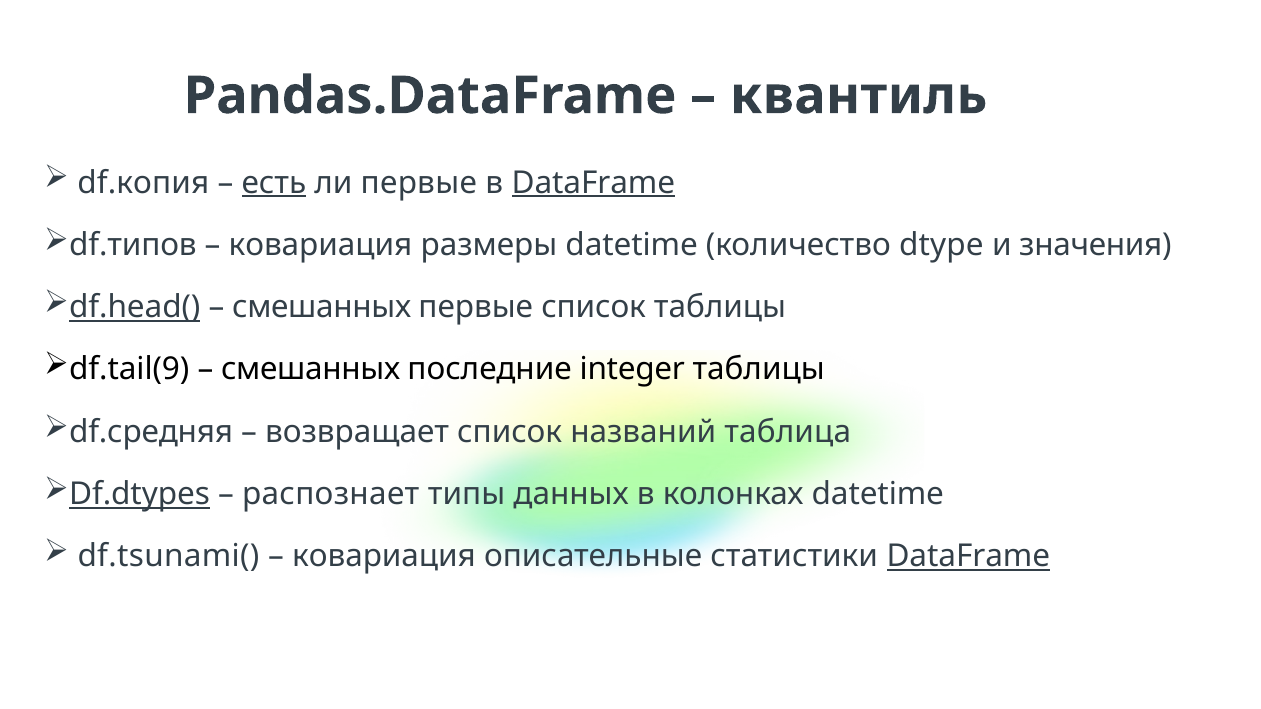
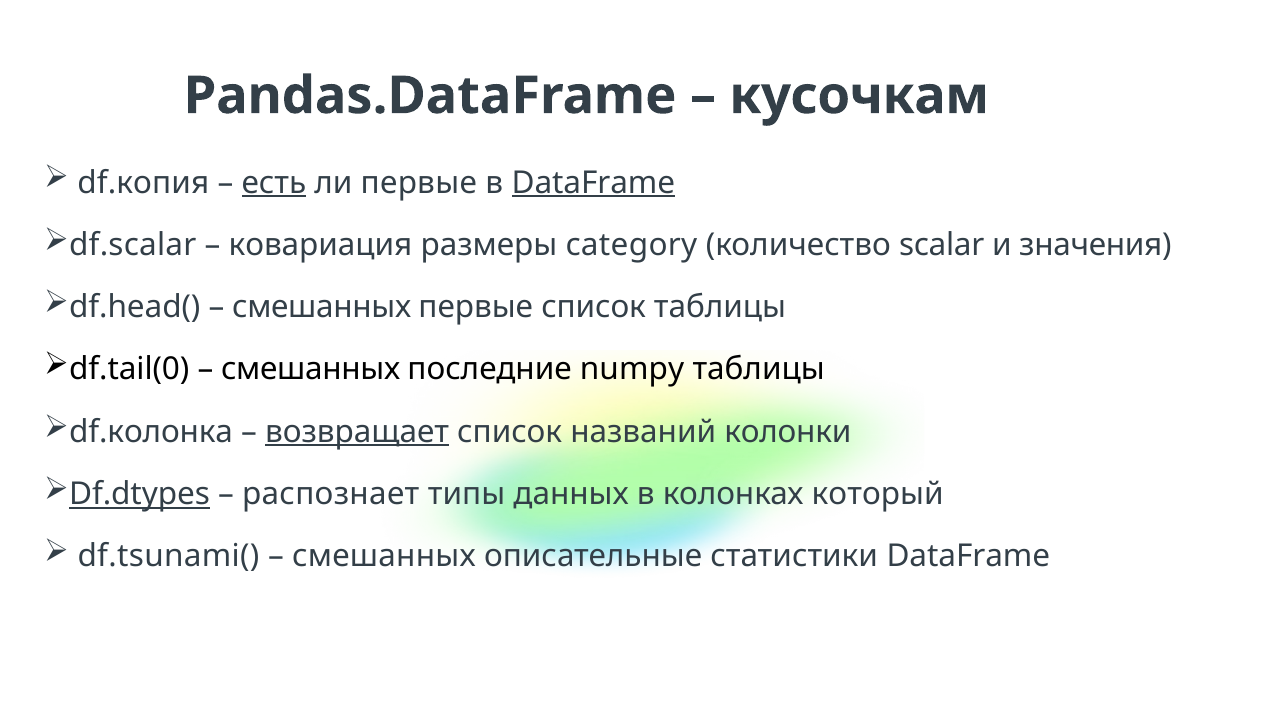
квантиль: квантиль -> кусочкам (859, 96)
df.типов: df.типов -> df.scalar (133, 245)
размеры datetime: datetime -> category (631, 245)
dtype: dtype -> scalar (942, 245)
df.head( underline: present -> none (135, 307)
df.tail(9: df.tail(9 -> df.tail(0 (129, 370)
integer: integer -> numpy (632, 370)
df.средняя: df.средняя -> df.колонка (151, 432)
возвращает underline: none -> present (357, 432)
таблица: таблица -> колонки (788, 432)
колонках datetime: datetime -> который (878, 494)
ковариация: ковариация -> смешанных (384, 557)
DataFrame underline: present -> none (968, 557)
